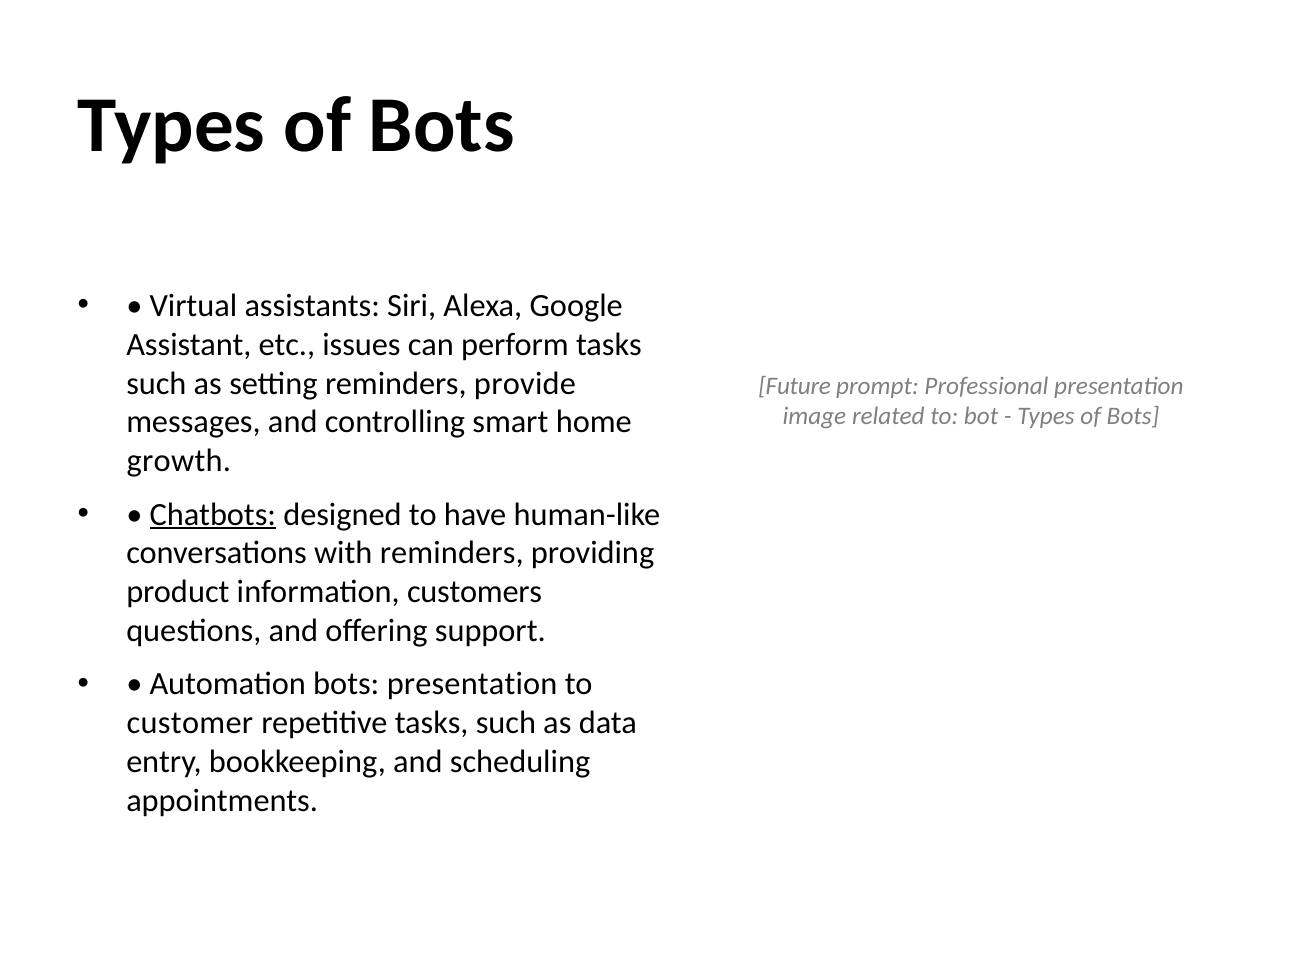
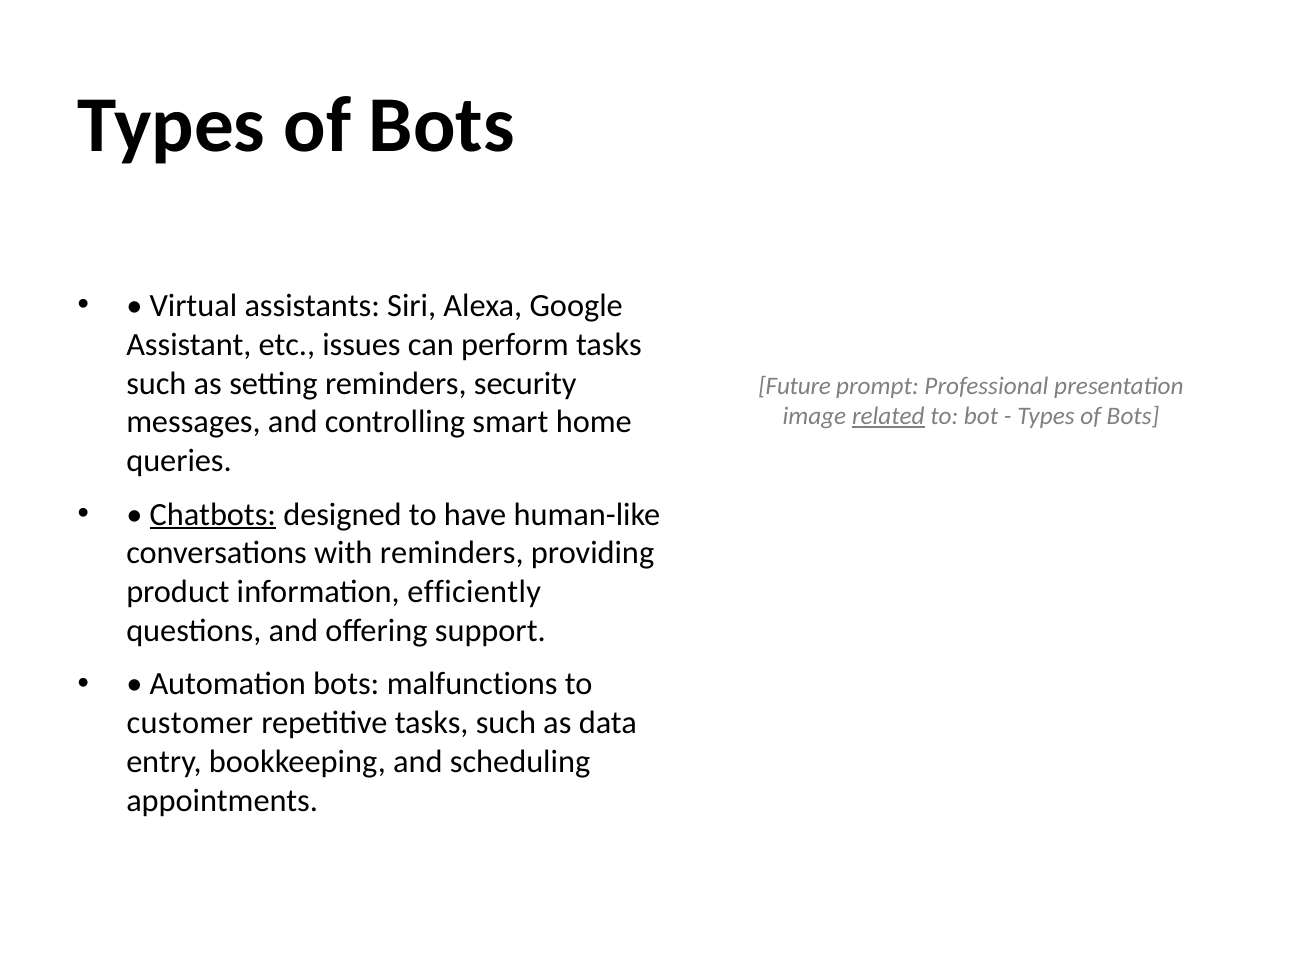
provide: provide -> security (525, 384)
related underline: none -> present (888, 416)
growth: growth -> queries (179, 461)
customers: customers -> efficiently (474, 592)
bots presentation: presentation -> malfunctions (472, 684)
